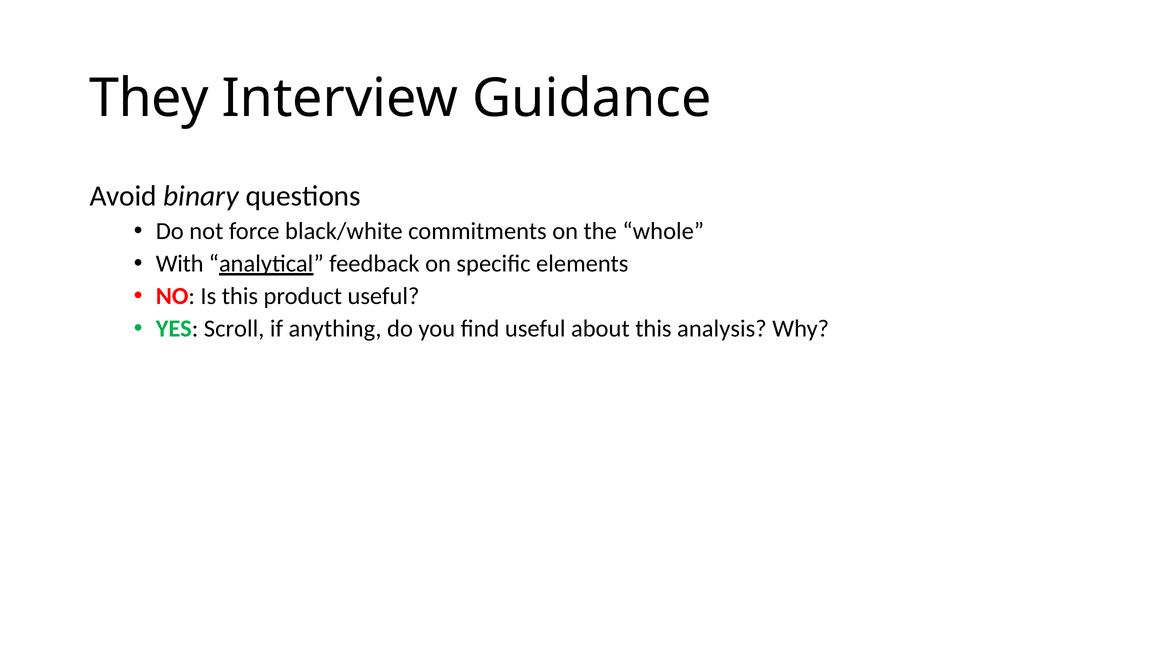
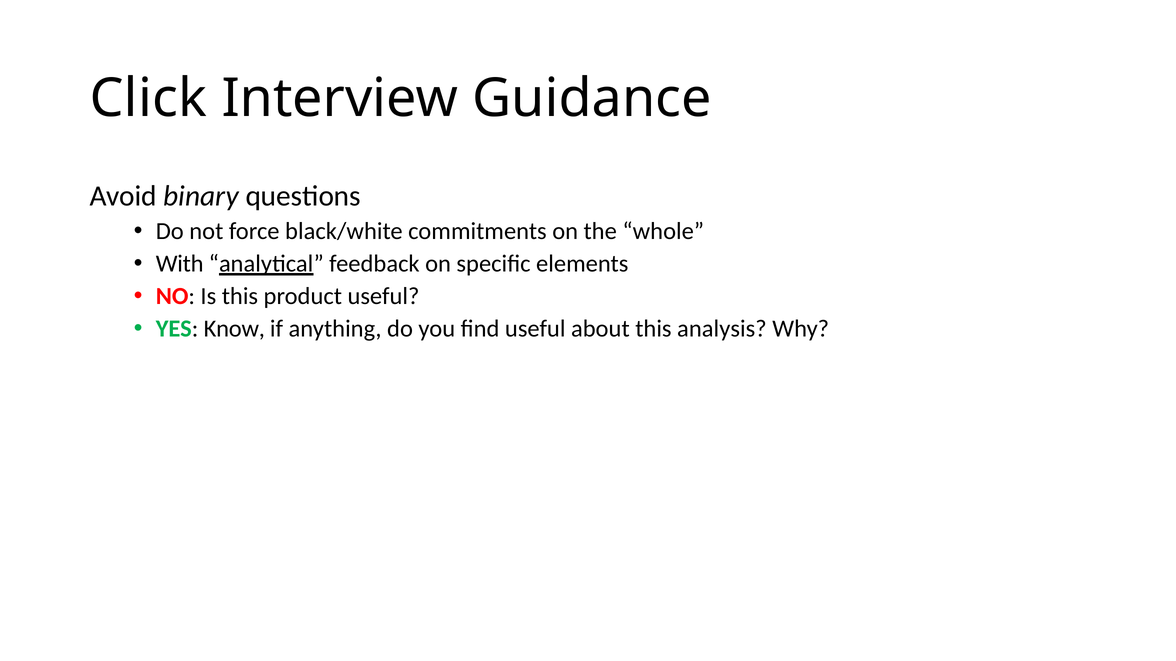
They: They -> Click (148, 99)
Scroll: Scroll -> Know (234, 329)
